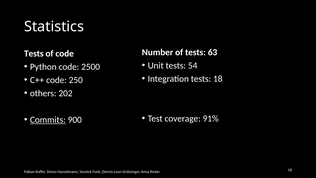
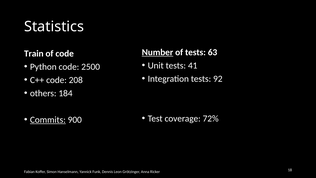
Number underline: none -> present (157, 52)
Tests: Tests -> Train (34, 53)
54: 54 -> 41 (193, 65)
tests 18: 18 -> 92 (218, 79)
250: 250 -> 208 (76, 80)
202: 202 -> 184 (65, 93)
91%: 91% -> 72% (211, 118)
